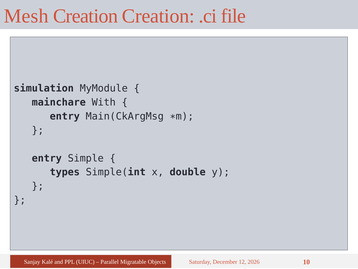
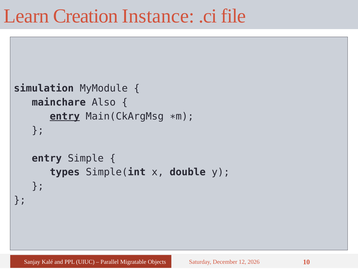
Mesh: Mesh -> Learn (26, 16)
Creation Creation: Creation -> Instance (158, 16)
With: With -> Also (104, 102)
entry underline: none -> present (65, 116)
